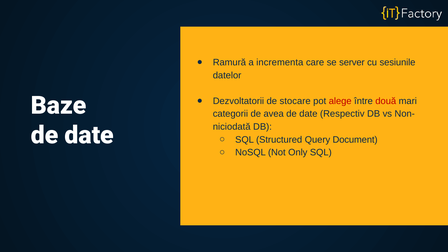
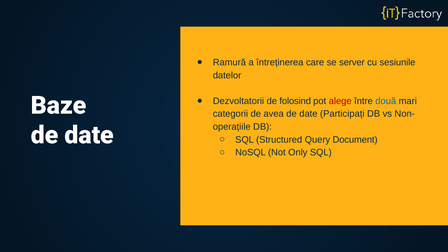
incrementa: incrementa -> întreținerea (280, 62)
stocare: stocare -> folosind (295, 101)
două colour: red -> blue (386, 101)
Respectiv: Respectiv -> Participați (342, 114)
niciodată: niciodată -> operațiile (232, 127)
